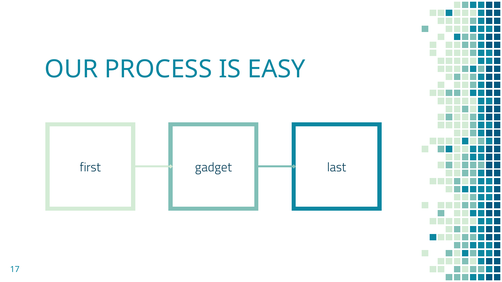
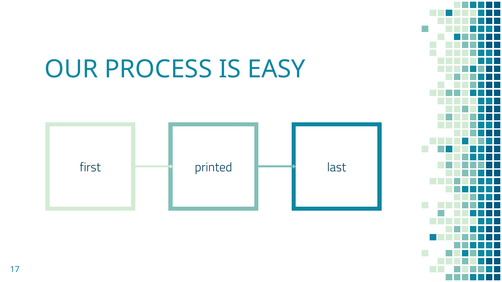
gadget: gadget -> printed (213, 168)
